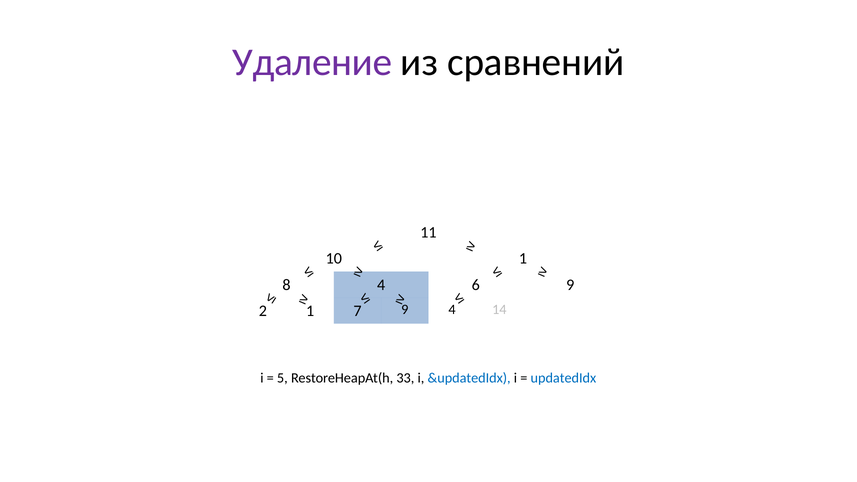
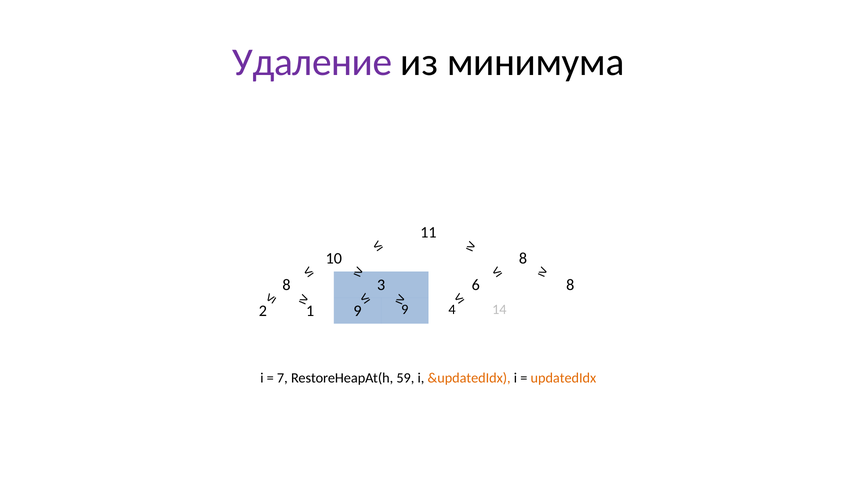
сравнений: сравнений -> минимума (536, 62)
10 1: 1 -> 8 (523, 259)
8 4: 4 -> 3 (381, 285)
6 9: 9 -> 8 (570, 285)
1 7: 7 -> 9 (357, 311)
5: 5 -> 7 (282, 378)
33: 33 -> 59 (405, 378)
&updatedIdx colour: blue -> orange (469, 378)
updatedIdx colour: blue -> orange (563, 378)
